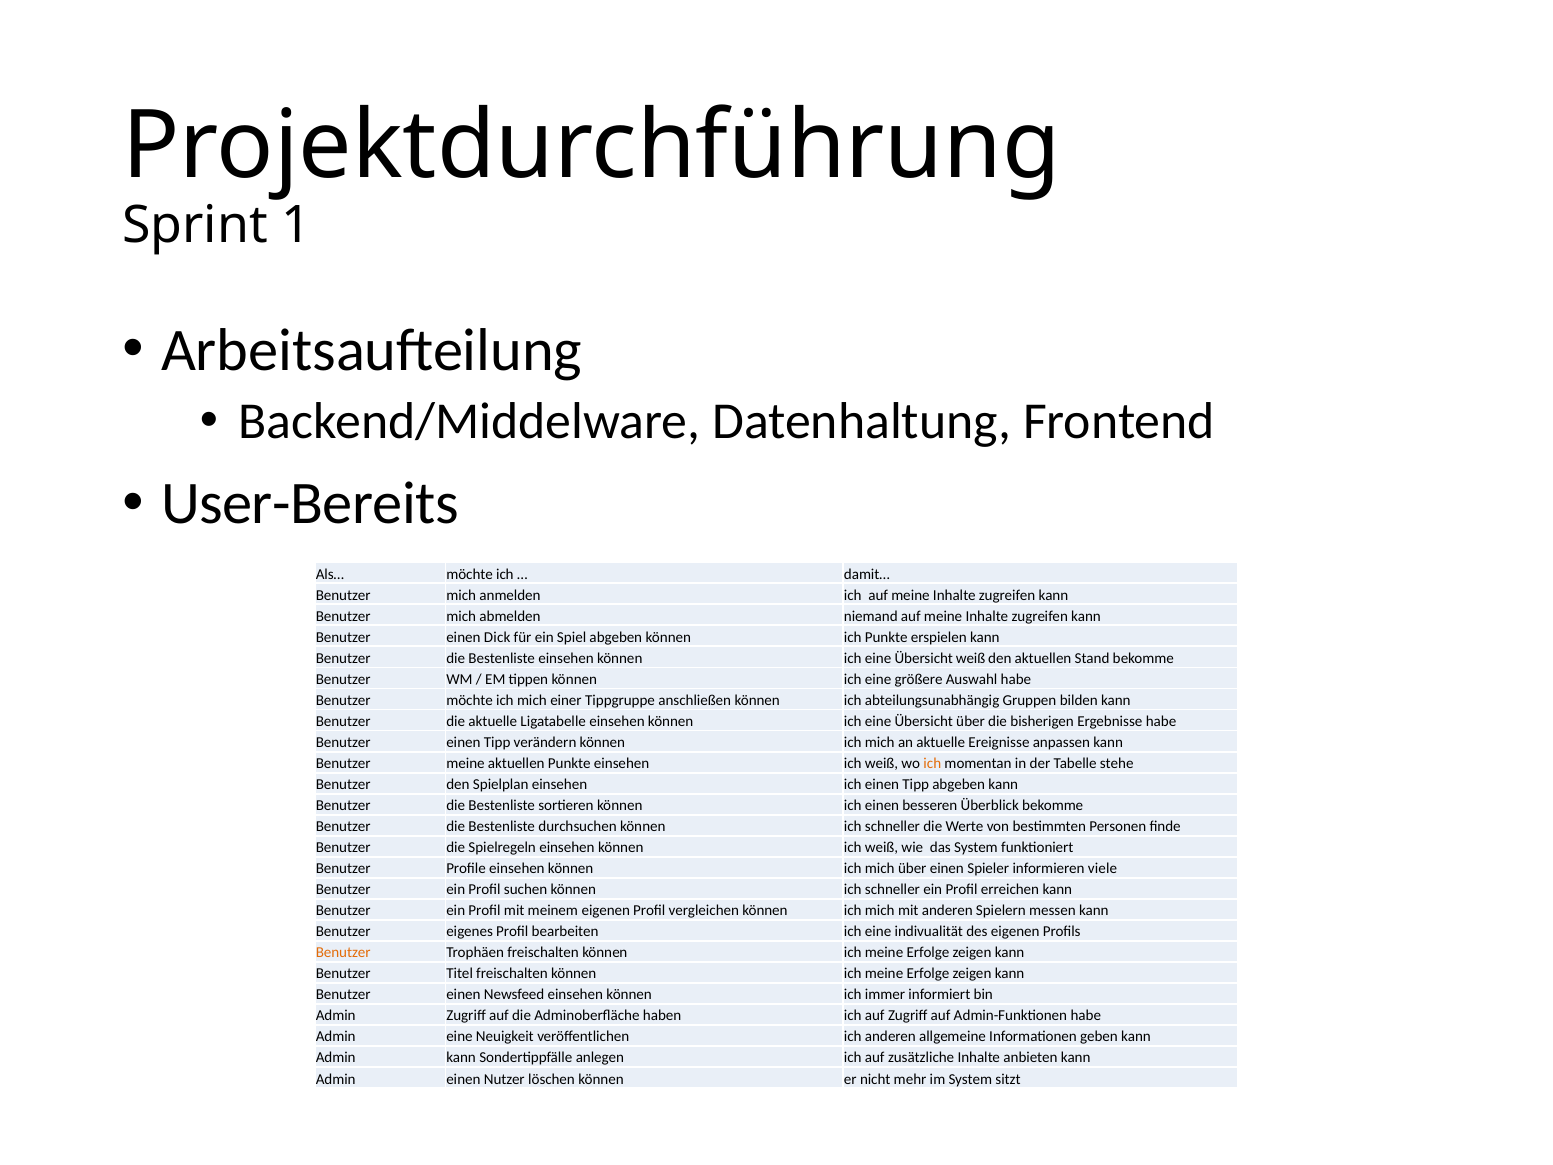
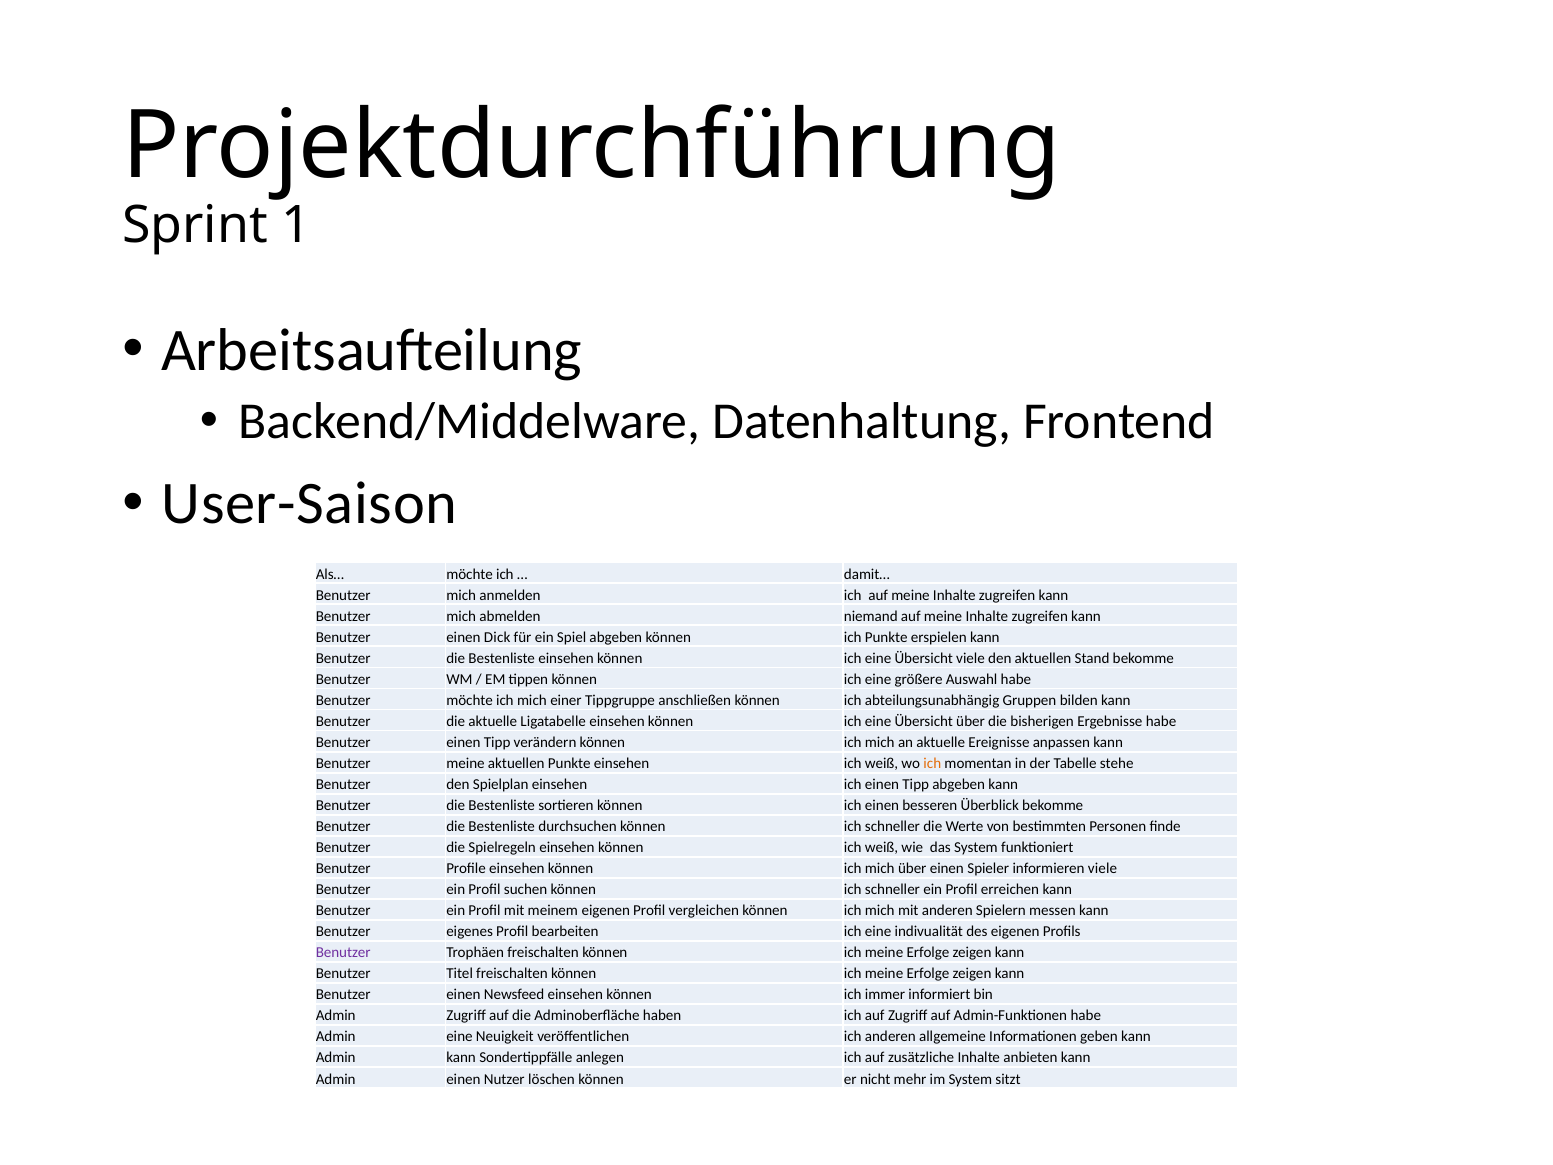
User-Bereits: User-Bereits -> User-Saison (310, 504)
Übersicht weiß: weiß -> viele (971, 658)
Benutzer colour: orange -> purple (343, 953)
